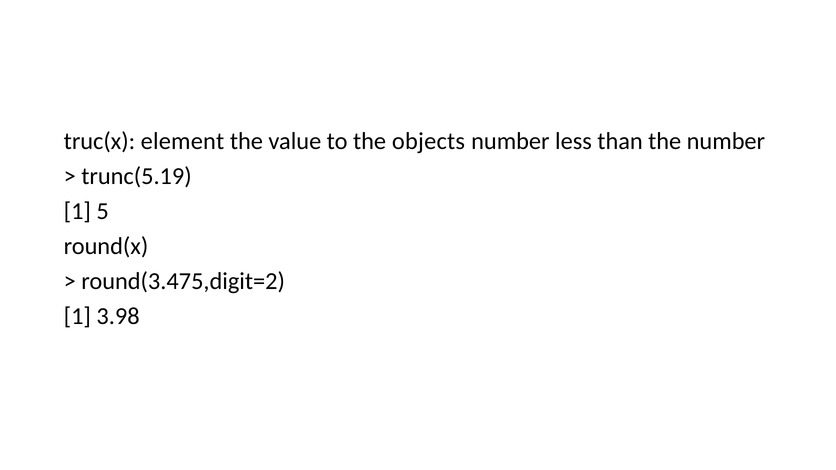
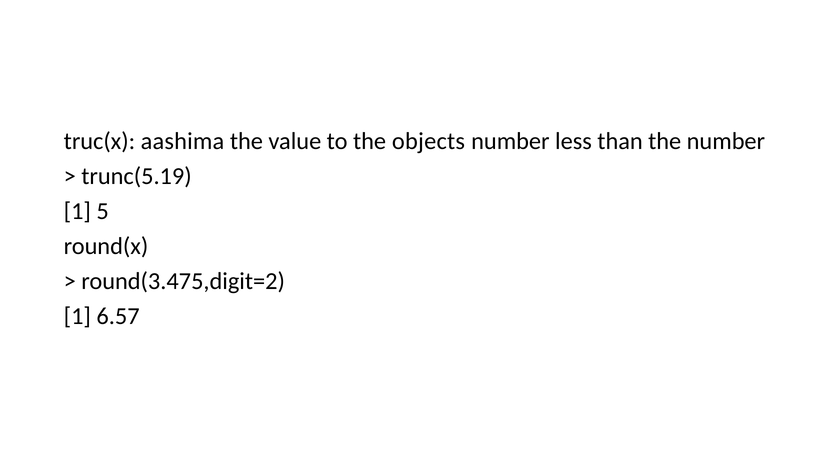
element: element -> aashima (182, 141)
3.98: 3.98 -> 6.57 (118, 317)
